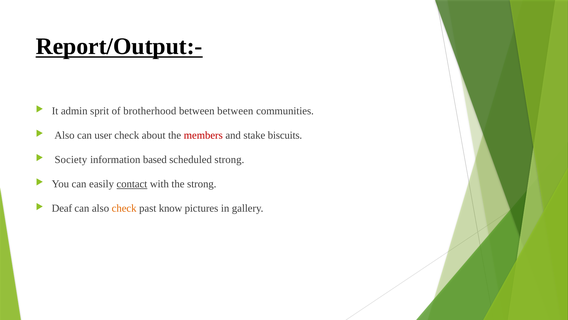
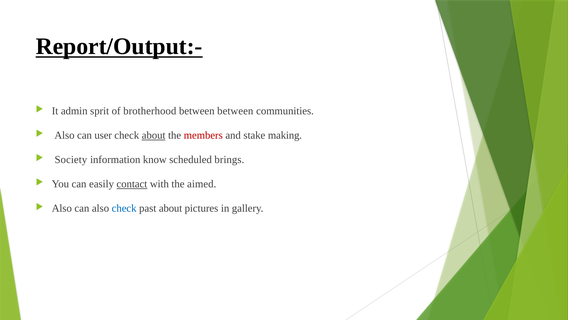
about underline: none -> present (154, 135)
biscuits: biscuits -> making (285, 135)
based: based -> know (155, 159)
scheduled strong: strong -> brings (229, 159)
the strong: strong -> aimed (202, 184)
Deaf: Deaf -> Also (62, 208)
check colour: orange -> blue (124, 208)
past know: know -> about (171, 208)
